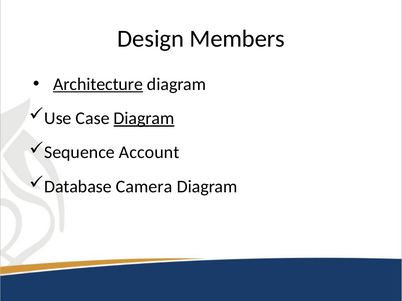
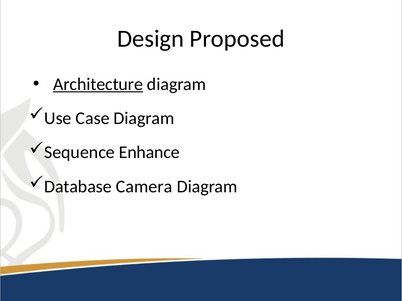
Members: Members -> Proposed (237, 39)
Diagram underline: present -> none (144, 119)
Account: Account -> Enhance (149, 153)
